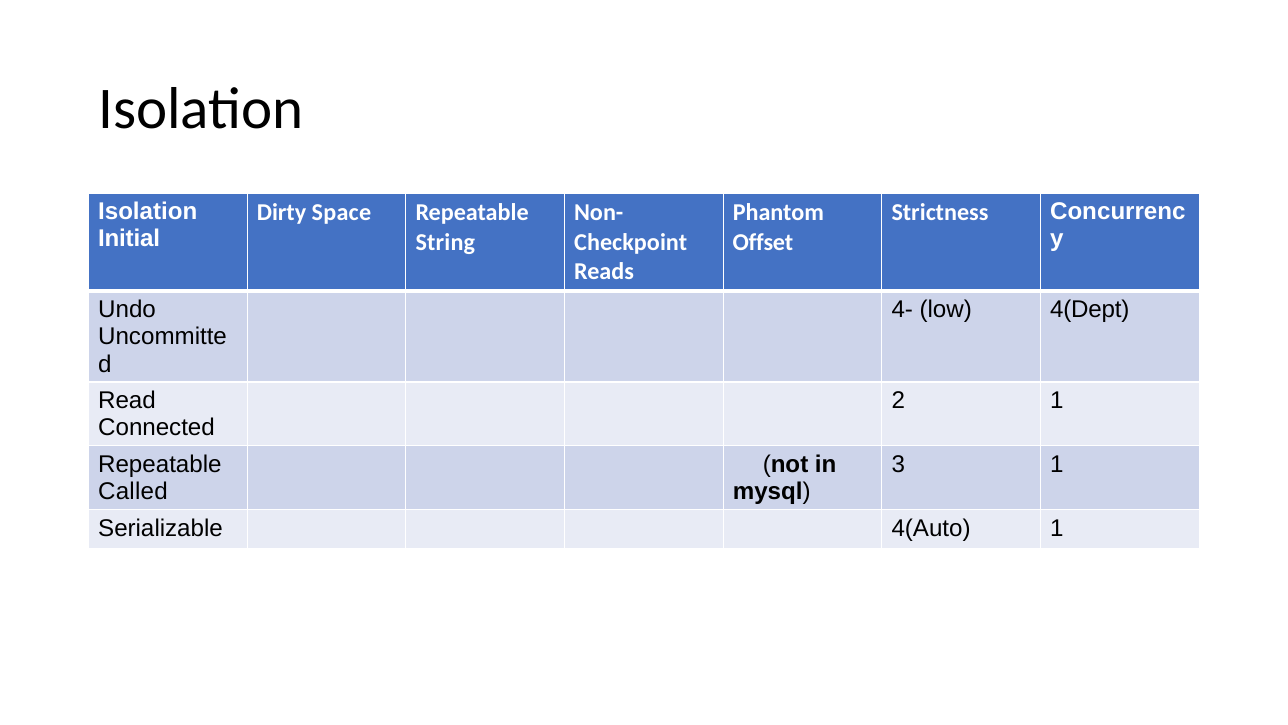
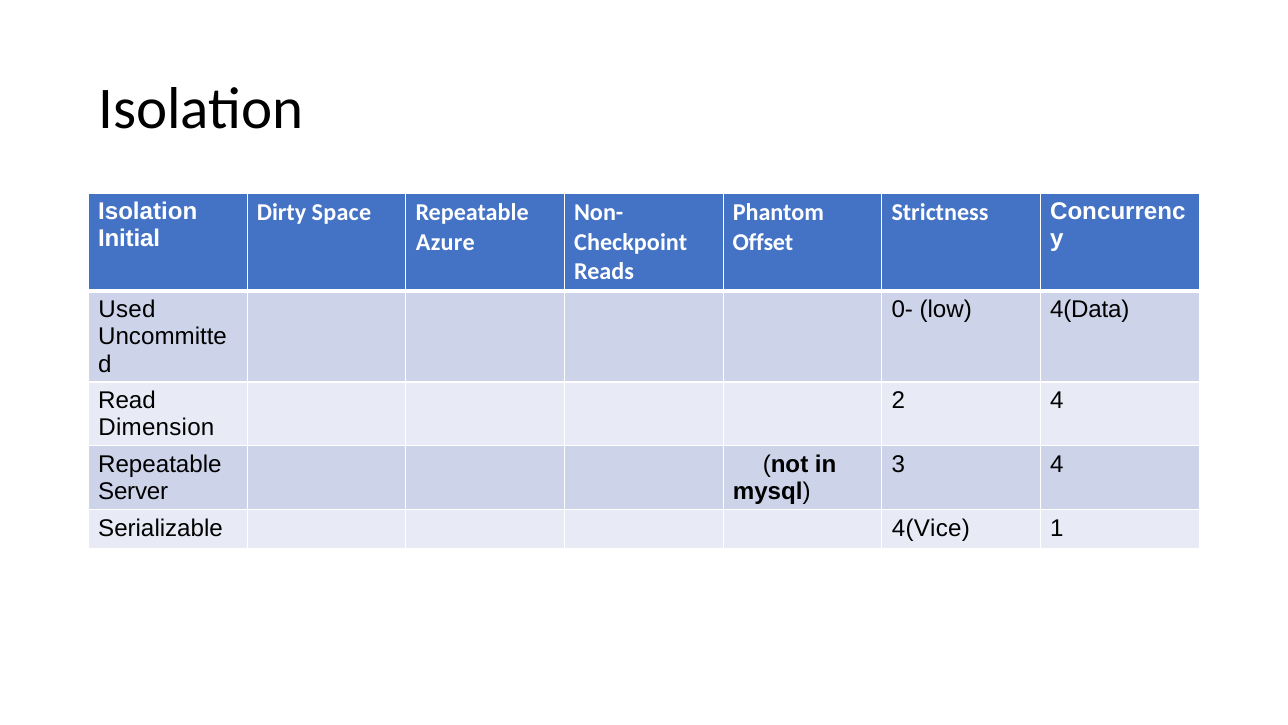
String: String -> Azure (445, 242)
Undo: Undo -> Used (127, 310)
4-: 4- -> 0- (902, 310)
4(Dept: 4(Dept -> 4(Data (1090, 310)
2 1: 1 -> 4 (1057, 401)
Connected: Connected -> Dimension (156, 428)
3 1: 1 -> 4 (1057, 464)
Called: Called -> Server (133, 491)
4(Auto: 4(Auto -> 4(Vice (931, 528)
